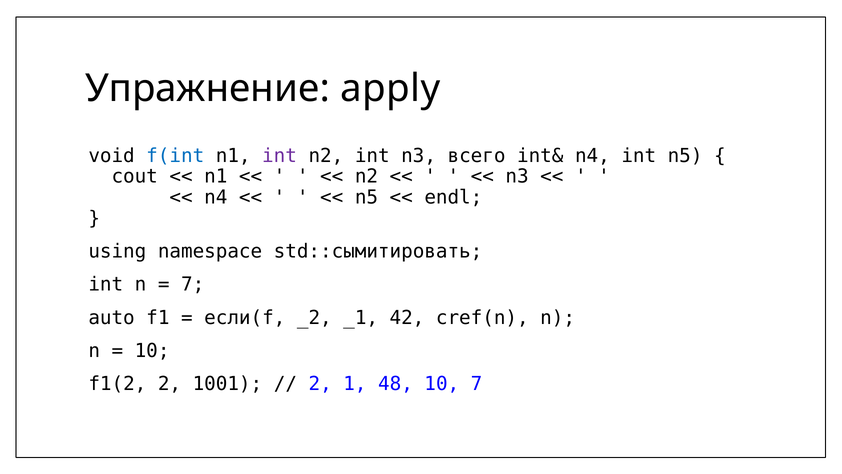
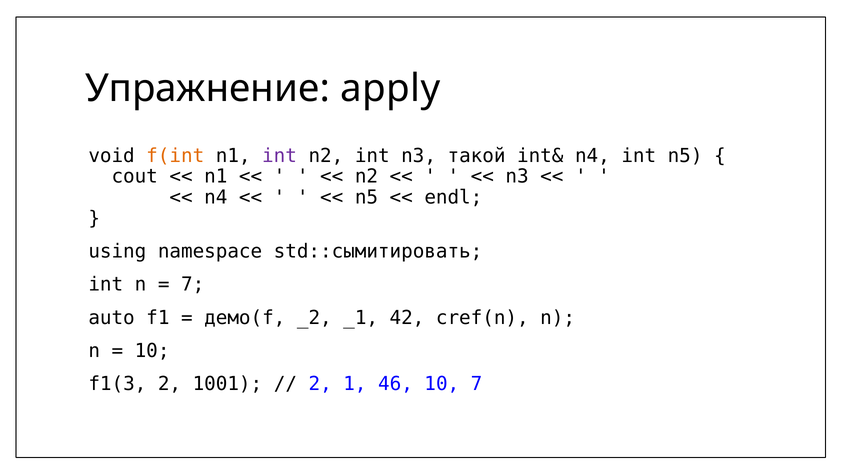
f(int colour: blue -> orange (175, 156)
всего: всего -> такой (477, 156)
если(f: если(f -> демо(f (245, 317)
f1(2: f1(2 -> f1(3 (117, 384)
48: 48 -> 46 (395, 384)
